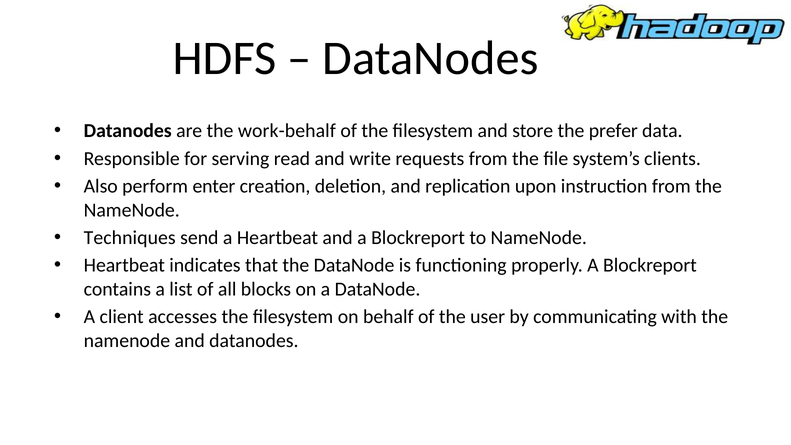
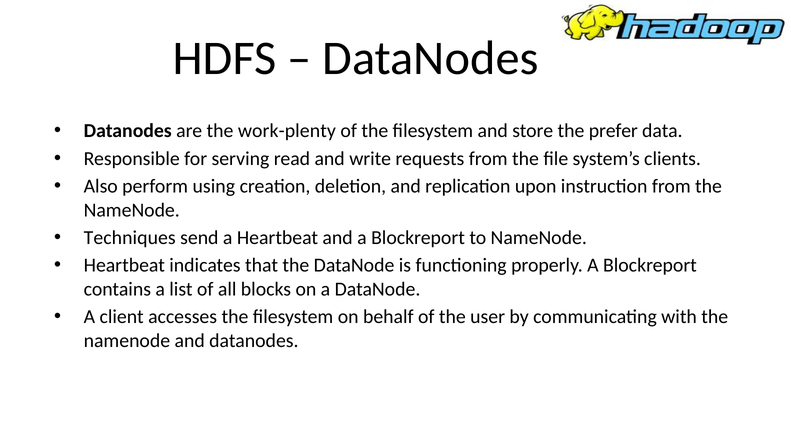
work-behalf: work-behalf -> work-plenty (287, 131)
enter: enter -> using (214, 186)
